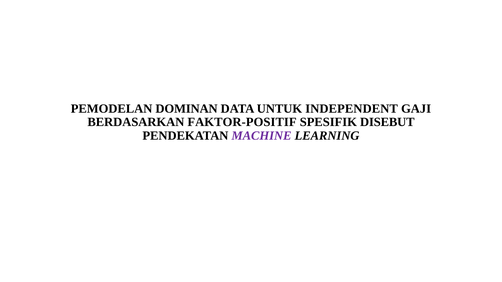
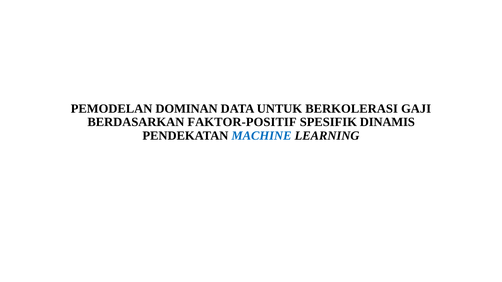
INDEPENDENT: INDEPENDENT -> BERKOLERASI (352, 109)
DISEBUT: DISEBUT -> DINAMIS (387, 122)
MACHINE colour: purple -> blue (262, 136)
